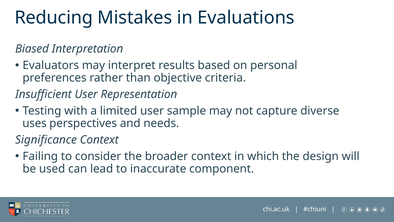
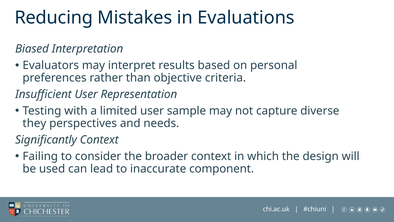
uses: uses -> they (34, 123)
Significance: Significance -> Significantly (46, 140)
